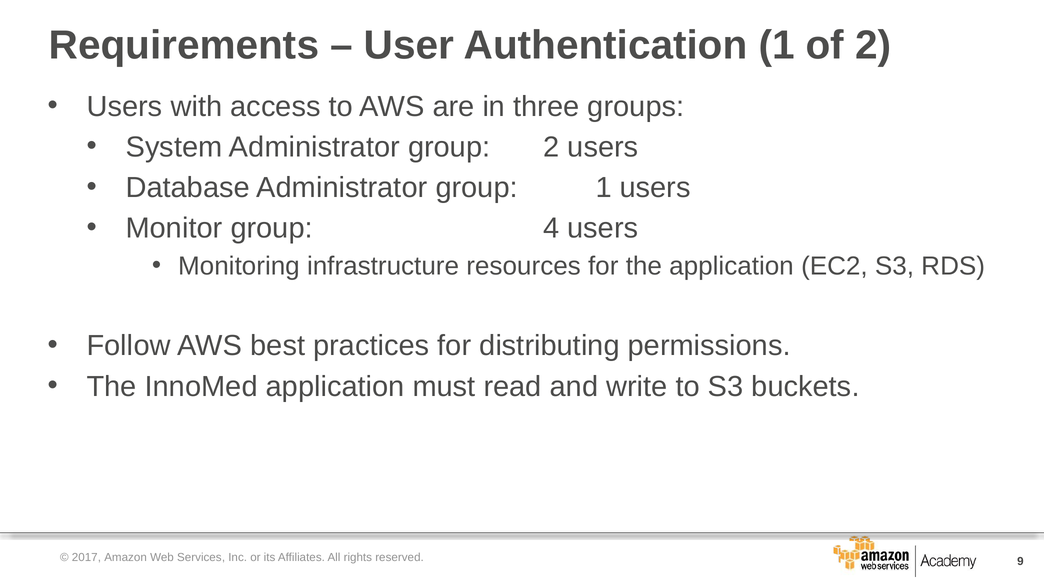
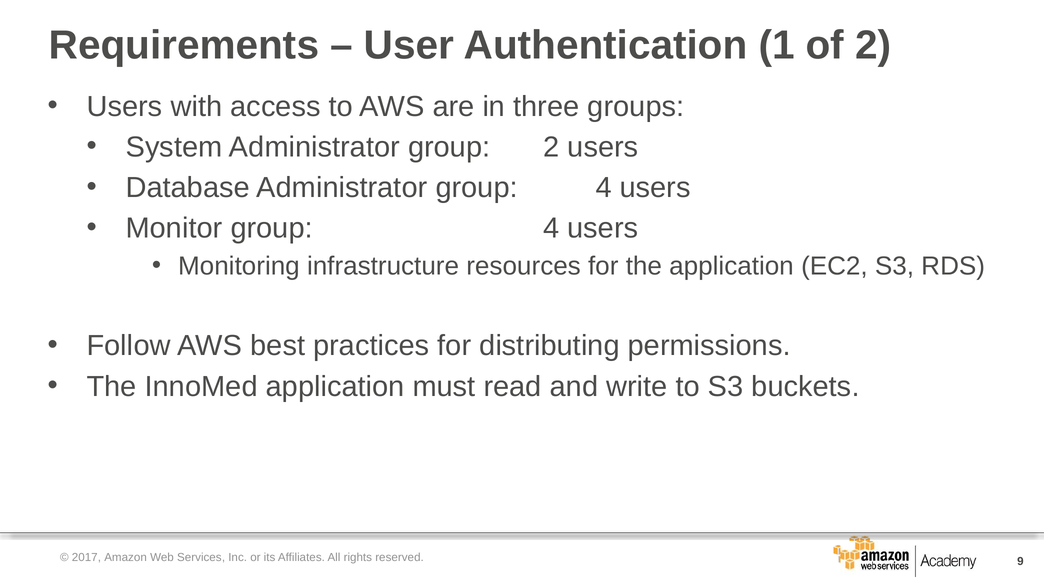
Administrator group 1: 1 -> 4 (604, 188)
